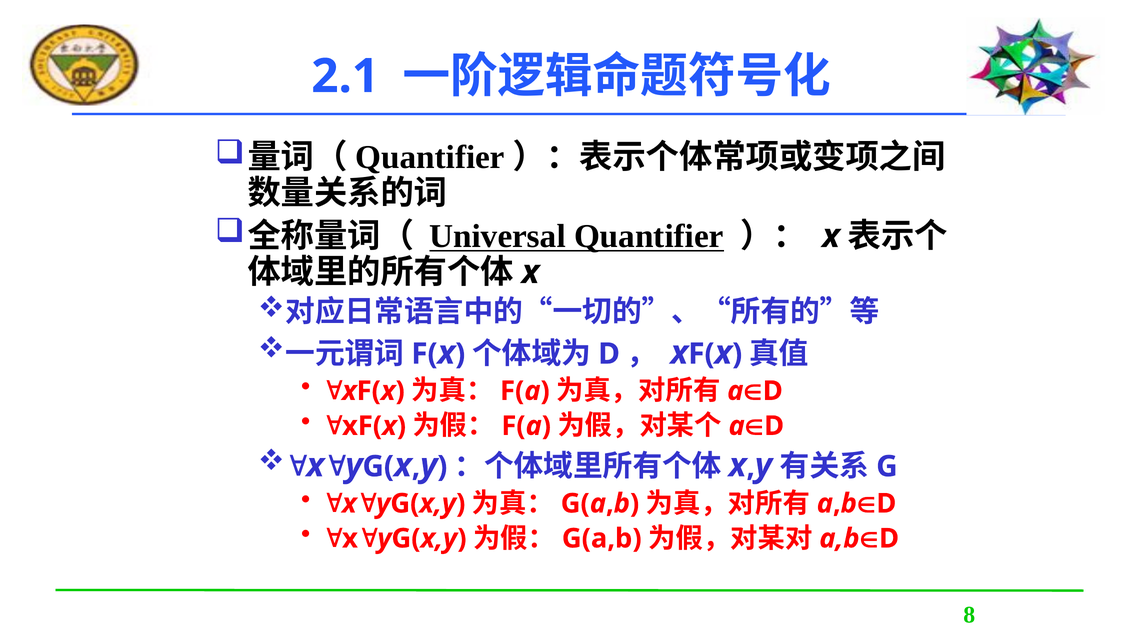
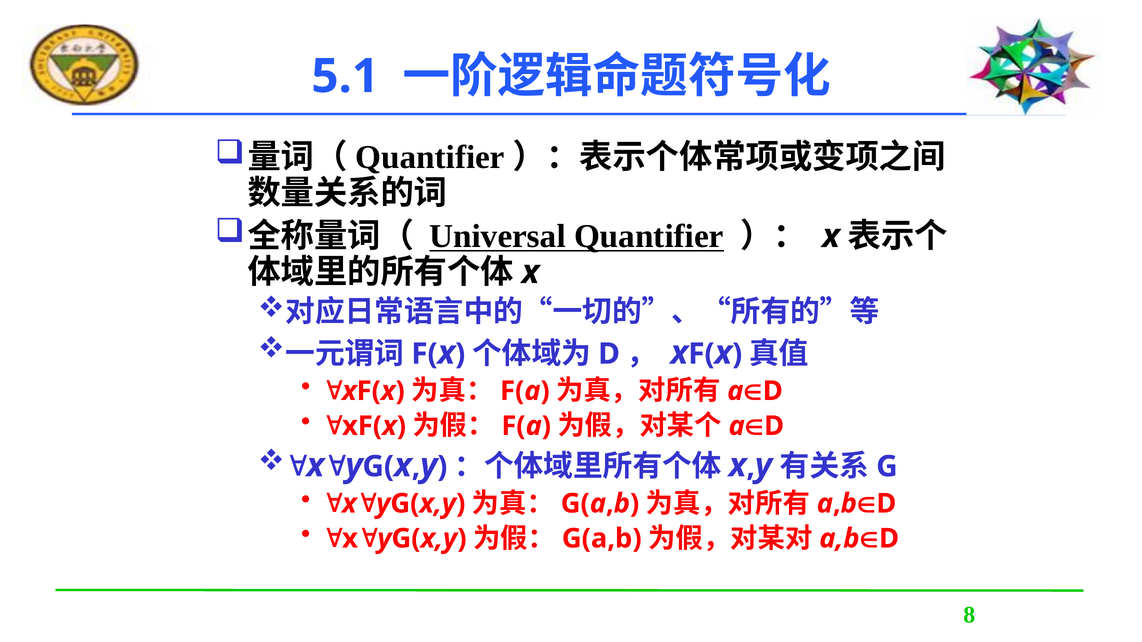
2.1: 2.1 -> 5.1 (345, 76)
